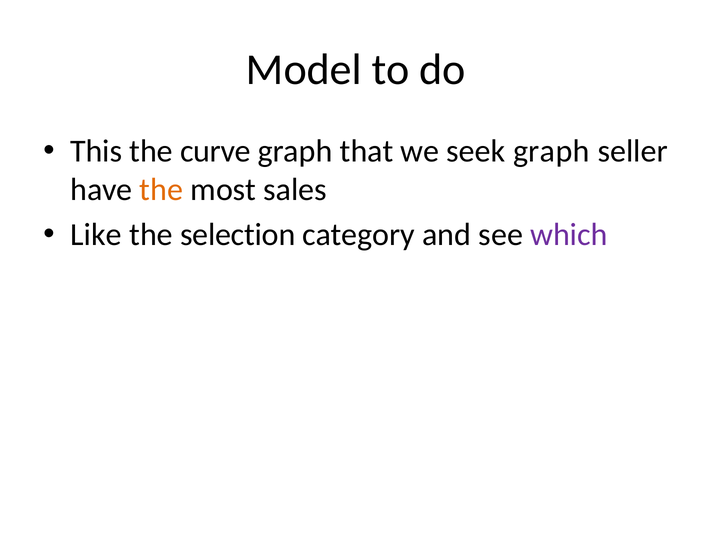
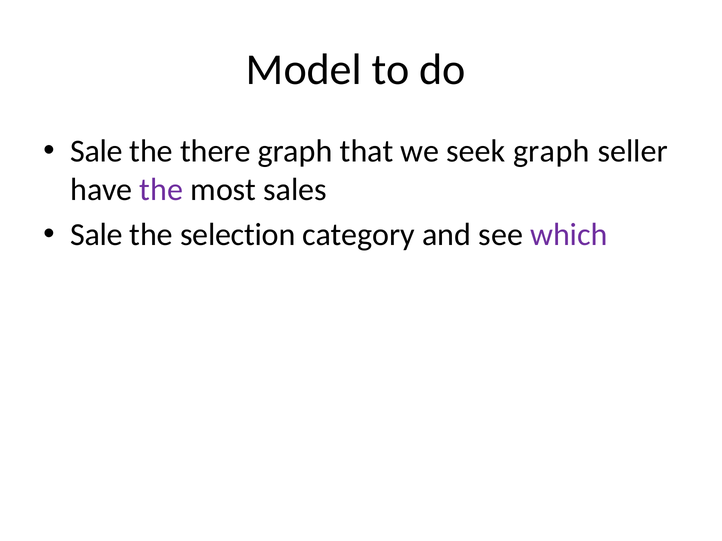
This: This -> Sale (96, 151)
curve: curve -> there (215, 151)
the colour: orange -> purple (161, 190)
Like: Like -> Sale (96, 235)
